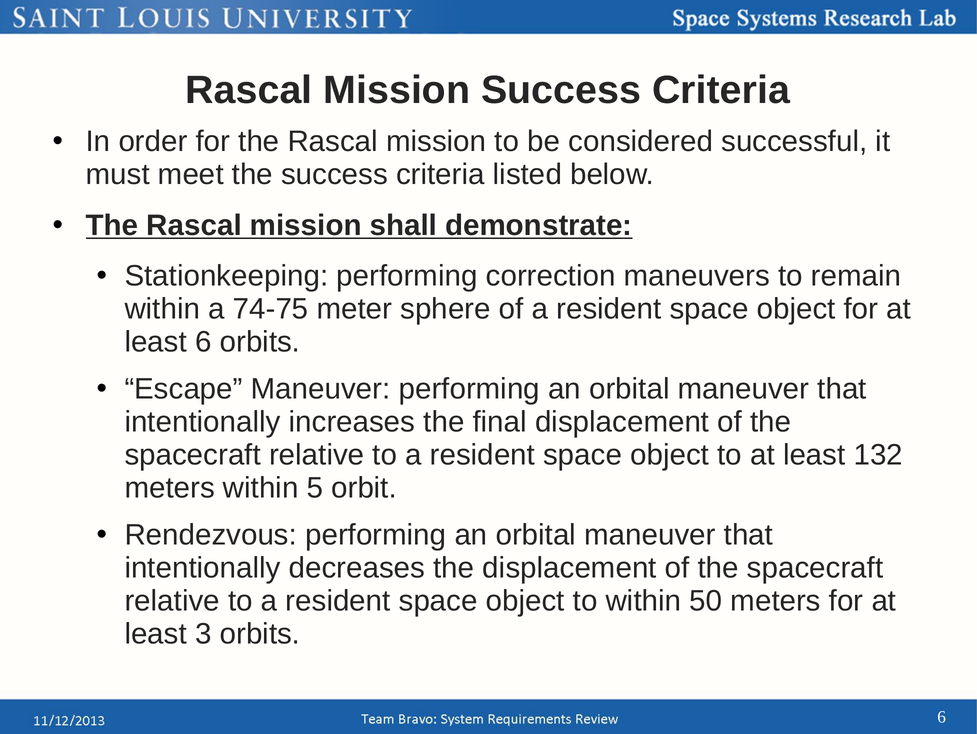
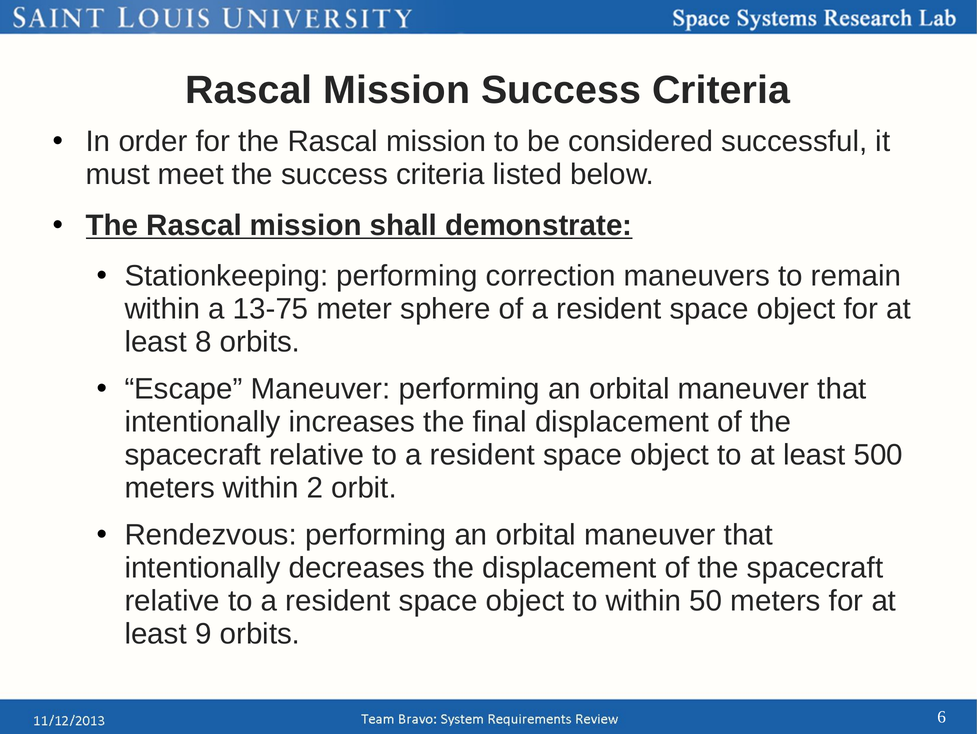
74-75: 74-75 -> 13-75 (271, 309)
least 6: 6 -> 8 (203, 342)
132: 132 -> 500 (878, 455)
5: 5 -> 2 (315, 488)
3: 3 -> 9 (203, 633)
